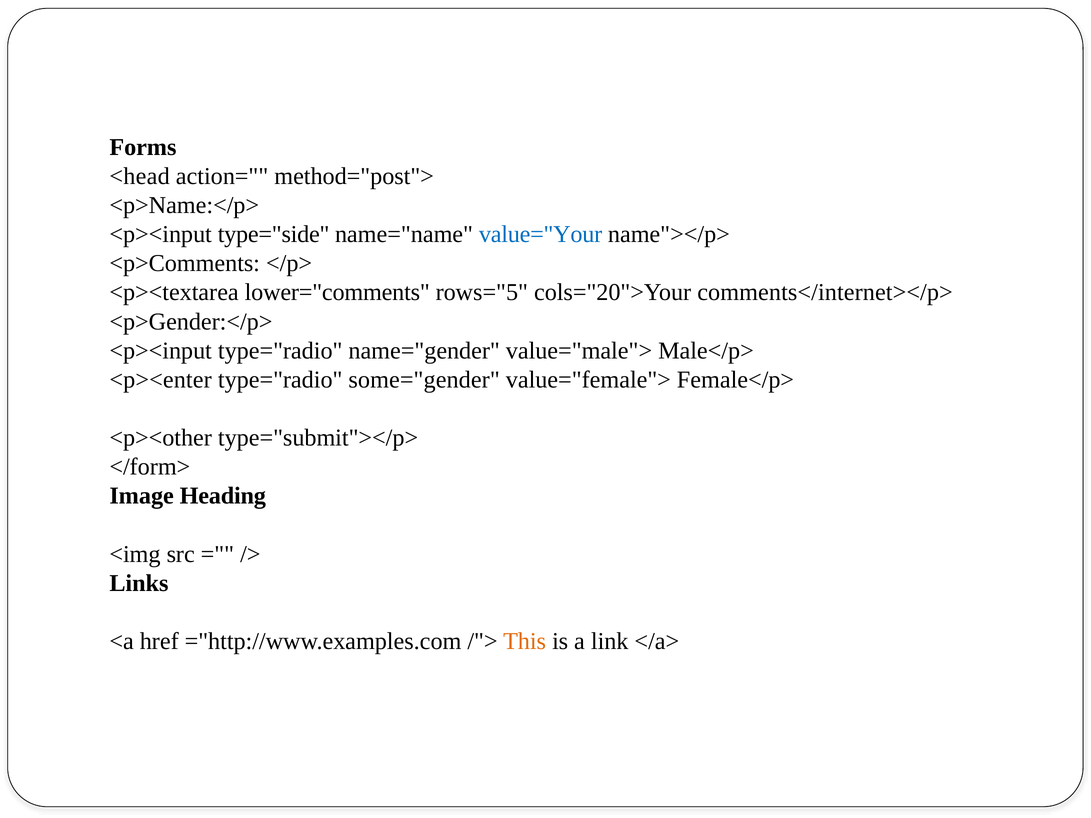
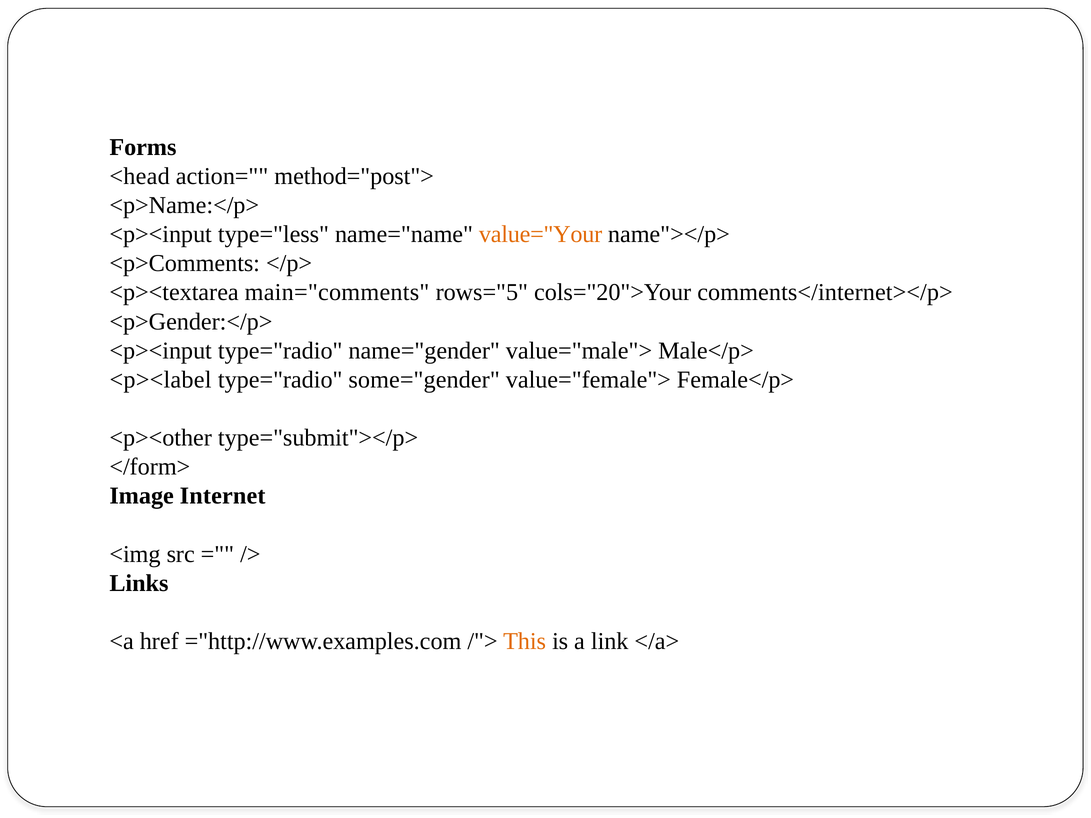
type="side: type="side -> type="less (273, 234)
value="Your colour: blue -> orange (541, 234)
lower="comments: lower="comments -> main="comments (337, 293)
<p><enter: <p><enter -> <p><label (161, 380)
Heading: Heading -> Internet (223, 496)
